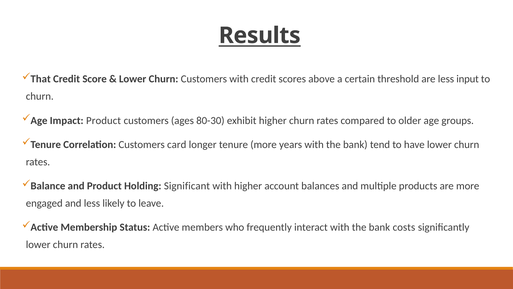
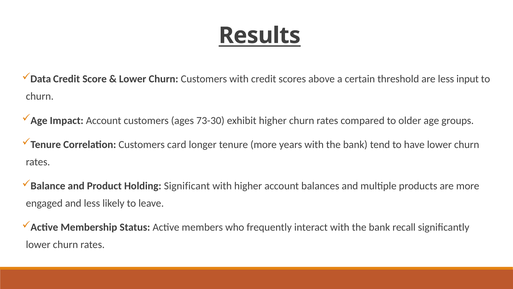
That: That -> Data (41, 79)
Impact Product: Product -> Account (104, 120)
80-30: 80-30 -> 73-30 (210, 120)
costs: costs -> recall (404, 227)
